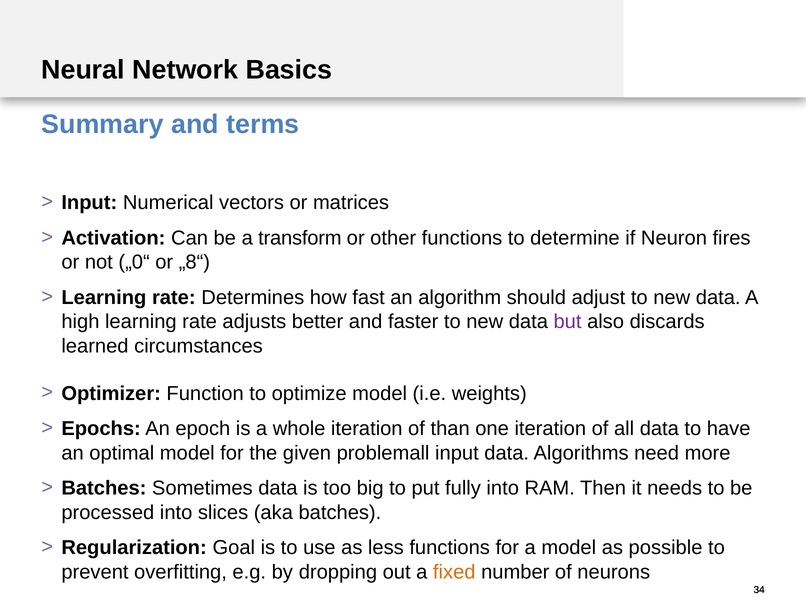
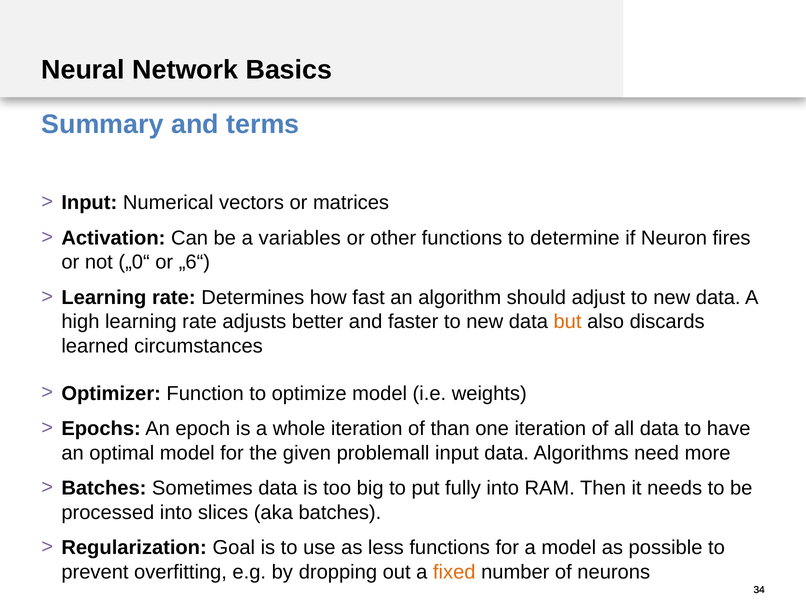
transform: transform -> variables (300, 238)
„8“: „8“ -> „6“ (194, 263)
but colour: purple -> orange (568, 322)
